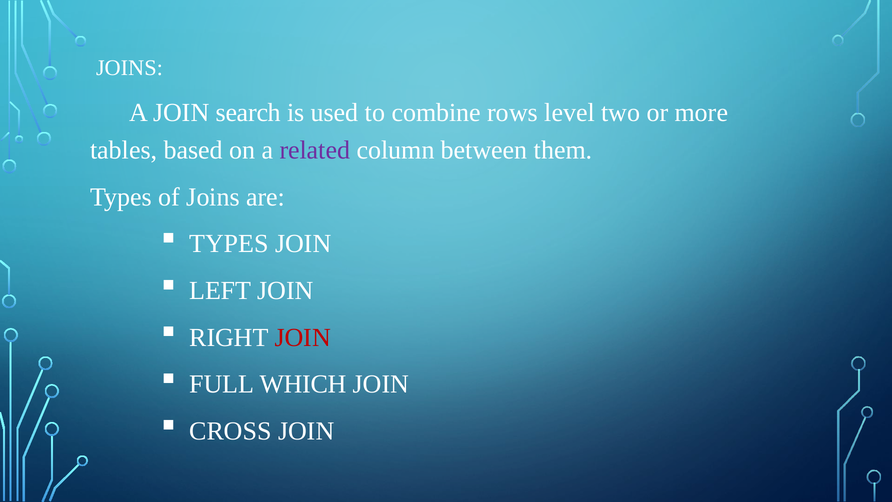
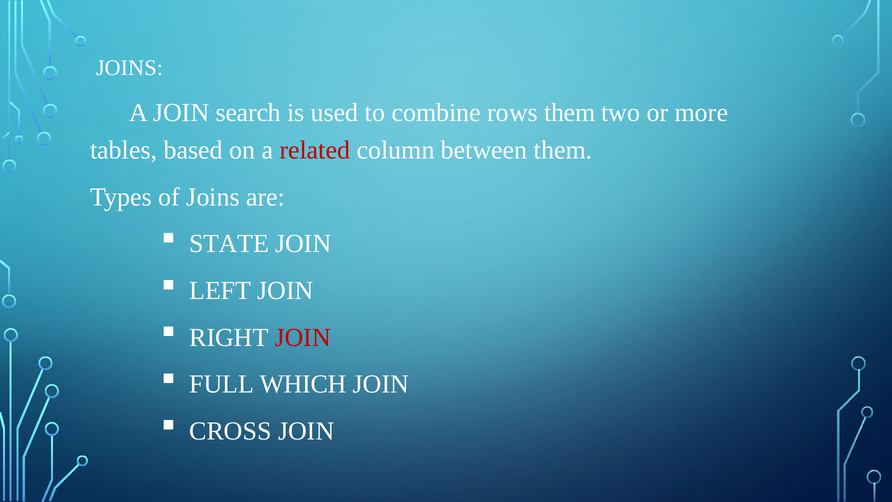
rows level: level -> them (570, 113)
related colour: purple -> red (315, 150)
TYPES: TYPES -> STATE (229, 244)
